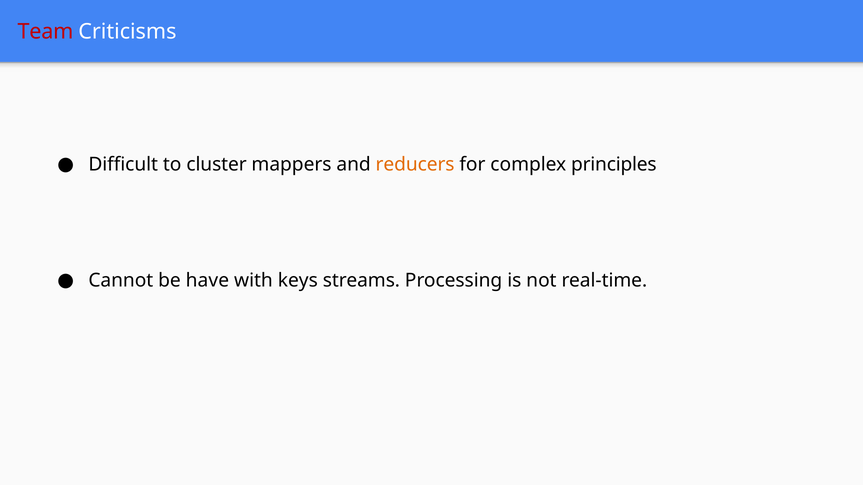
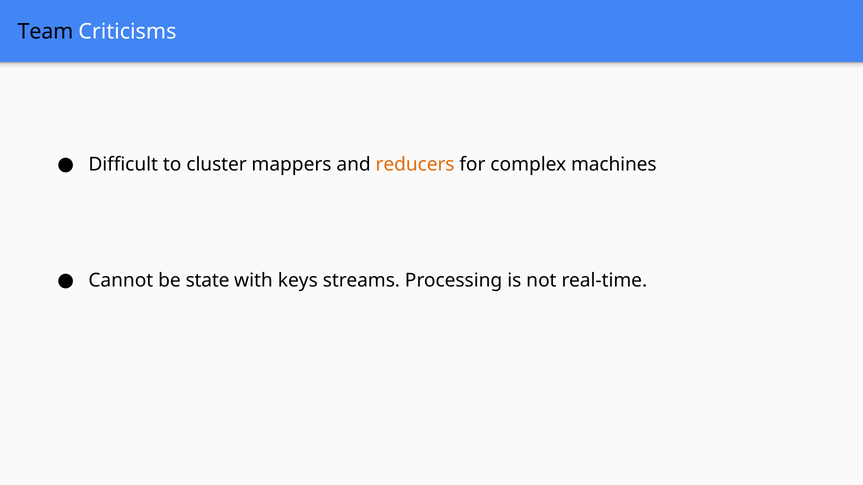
Team colour: red -> black (45, 31)
principles: principles -> machines (614, 165)
have: have -> state (208, 281)
